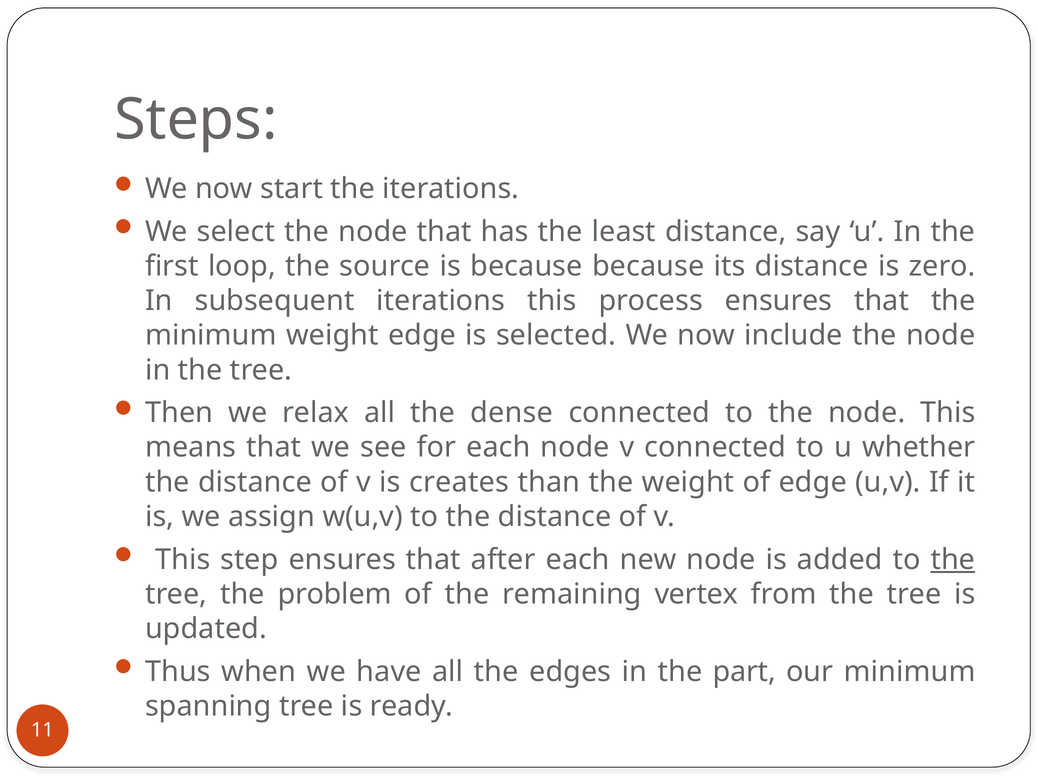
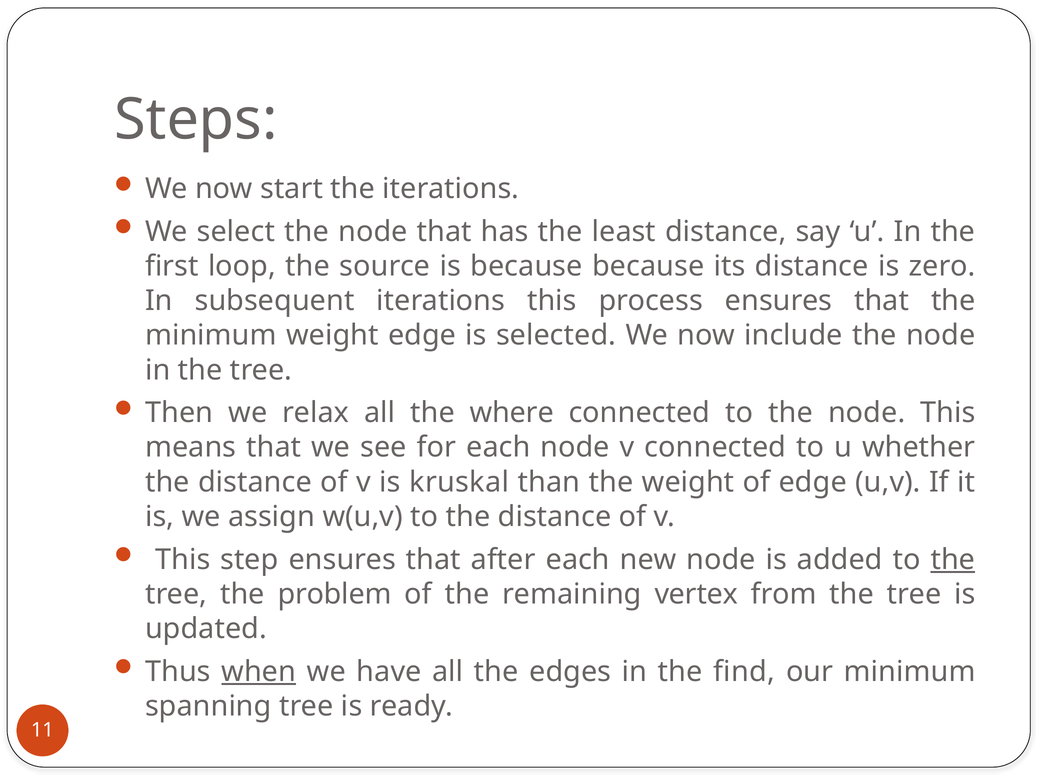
dense: dense -> where (512, 413)
creates: creates -> kruskal (459, 482)
when underline: none -> present (259, 672)
part: part -> find (744, 672)
